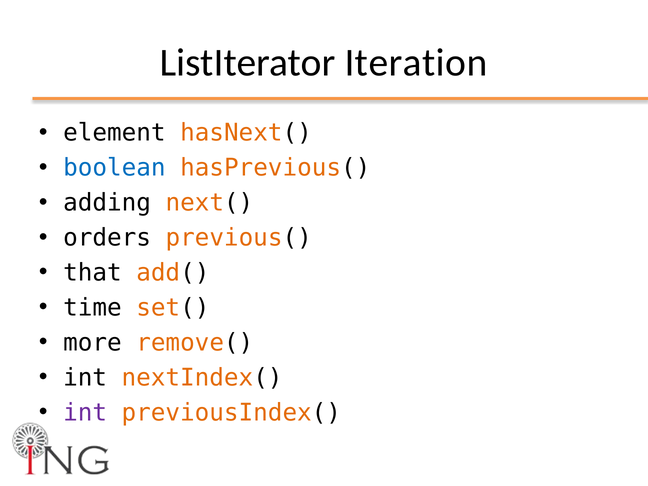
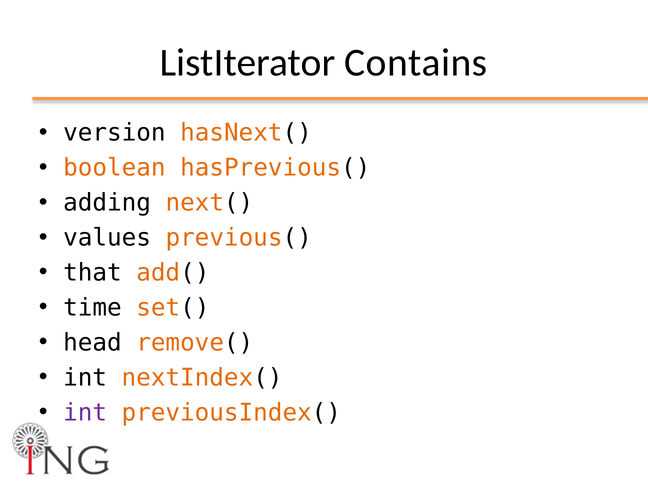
Iteration: Iteration -> Contains (416, 63)
element: element -> version (114, 133)
boolean colour: blue -> orange (114, 168)
orders: orders -> values (107, 238)
more: more -> head (92, 343)
